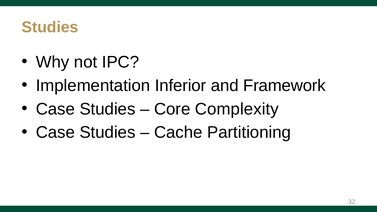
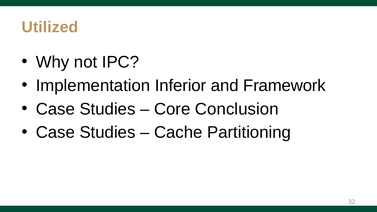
Studies: Studies -> Utilized (50, 27)
Complexity: Complexity -> Conclusion (237, 109)
